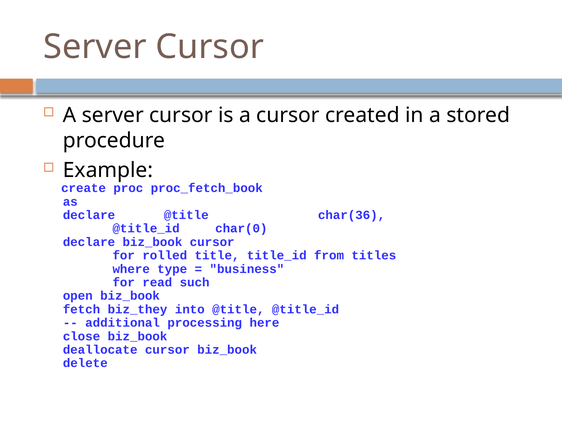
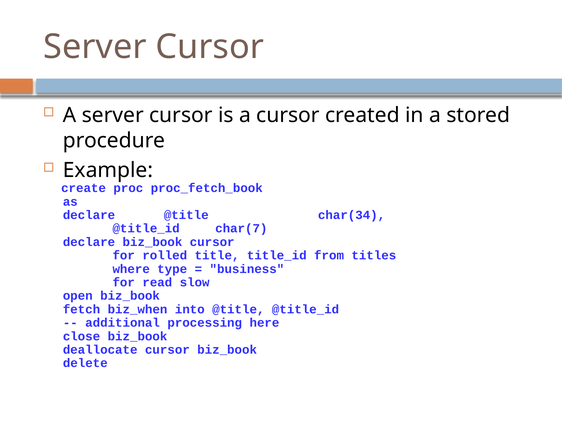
char(36: char(36 -> char(34 (352, 215)
char(0: char(0 -> char(7 (241, 229)
such: such -> slow (195, 283)
biz_they: biz_they -> biz_when (137, 310)
